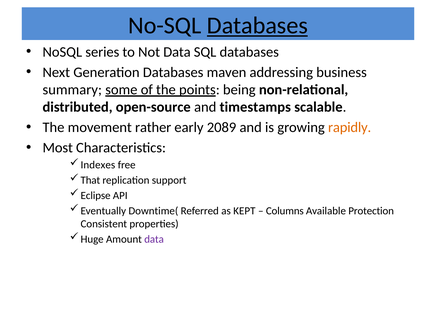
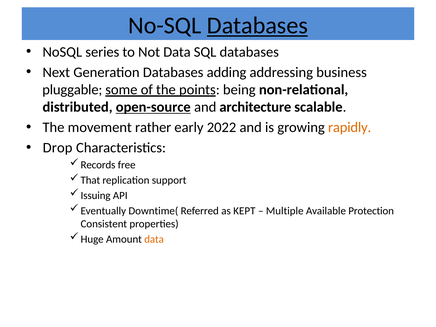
maven: maven -> adding (227, 72)
summary: summary -> pluggable (72, 90)
open-source underline: none -> present (153, 107)
timestamps: timestamps -> architecture (255, 107)
2089: 2089 -> 2022 (222, 127)
Most: Most -> Drop (58, 148)
Indexes: Indexes -> Records (98, 165)
Eclipse: Eclipse -> Issuing (96, 195)
Columns: Columns -> Multiple (285, 211)
data colour: purple -> orange (154, 239)
